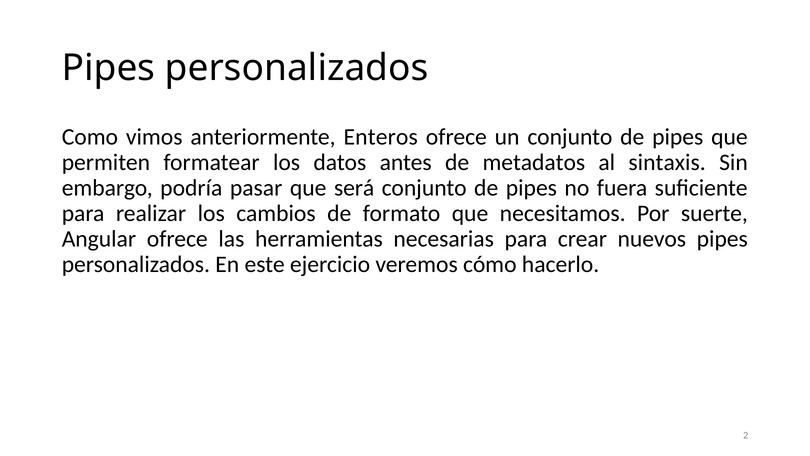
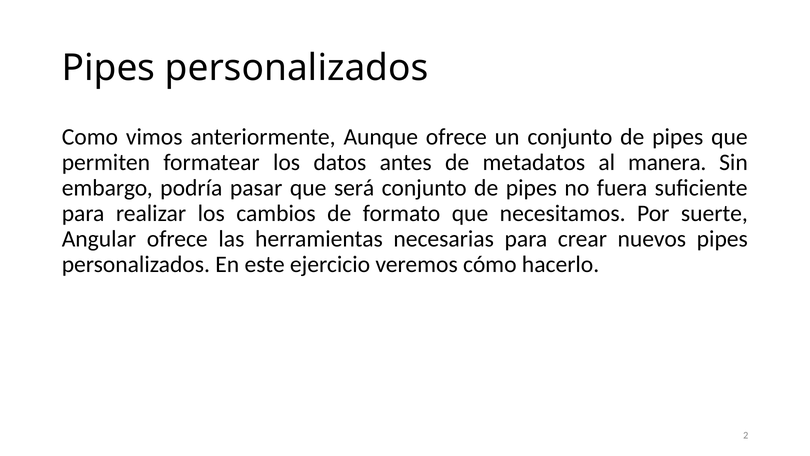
Enteros: Enteros -> Aunque (381, 137)
sintaxis: sintaxis -> manera (667, 162)
